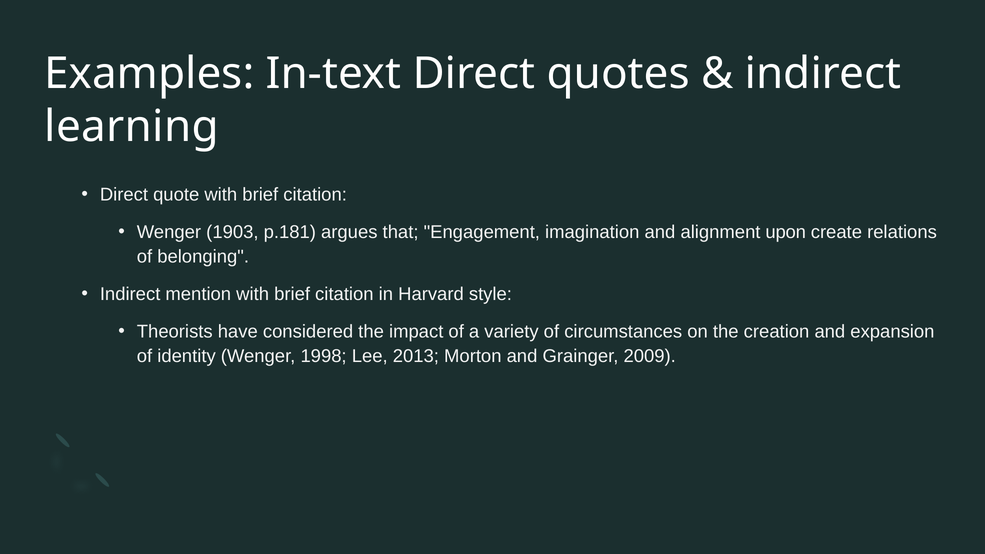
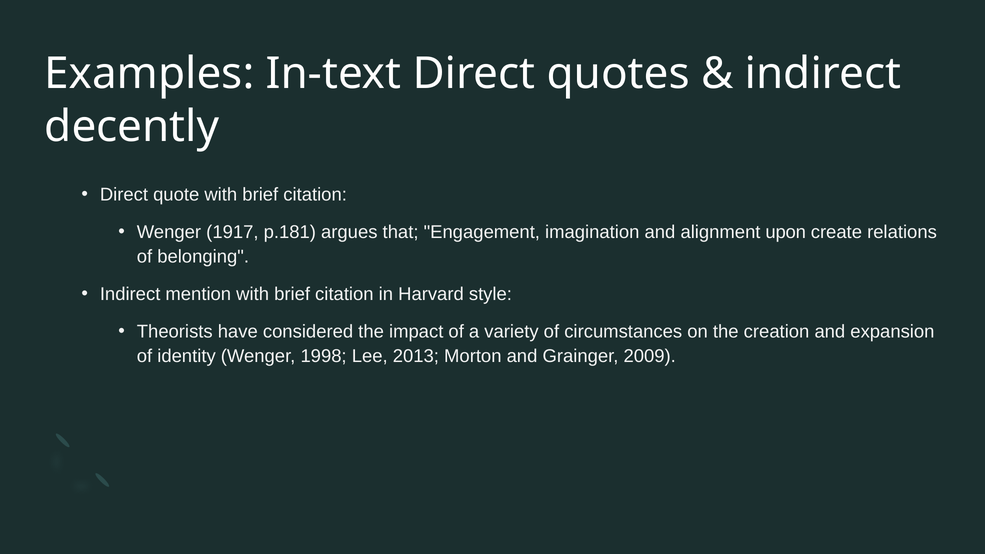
learning: learning -> decently (132, 127)
1903: 1903 -> 1917 (232, 232)
